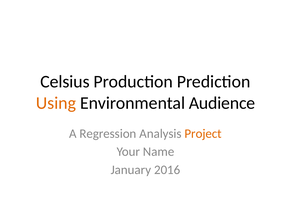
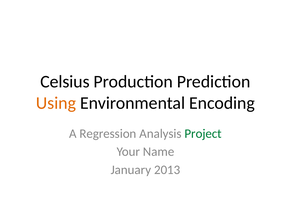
Audience: Audience -> Encoding (222, 103)
Project colour: orange -> green (203, 134)
2016: 2016 -> 2013 (167, 170)
